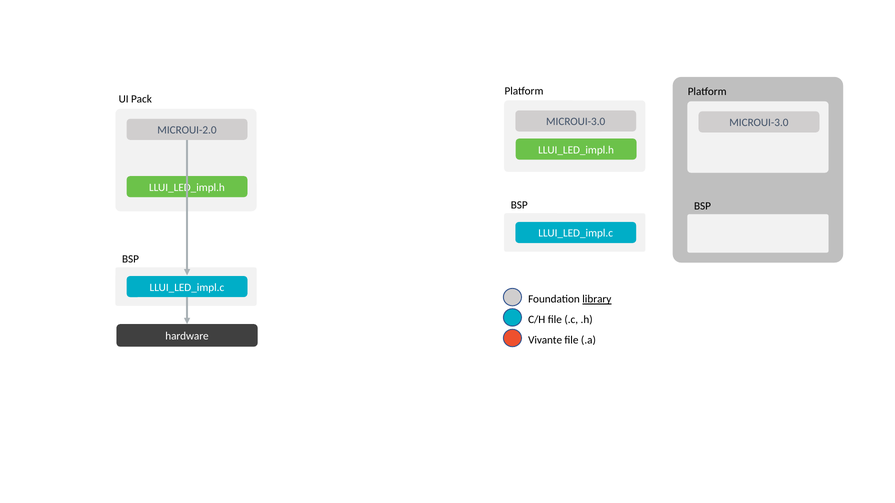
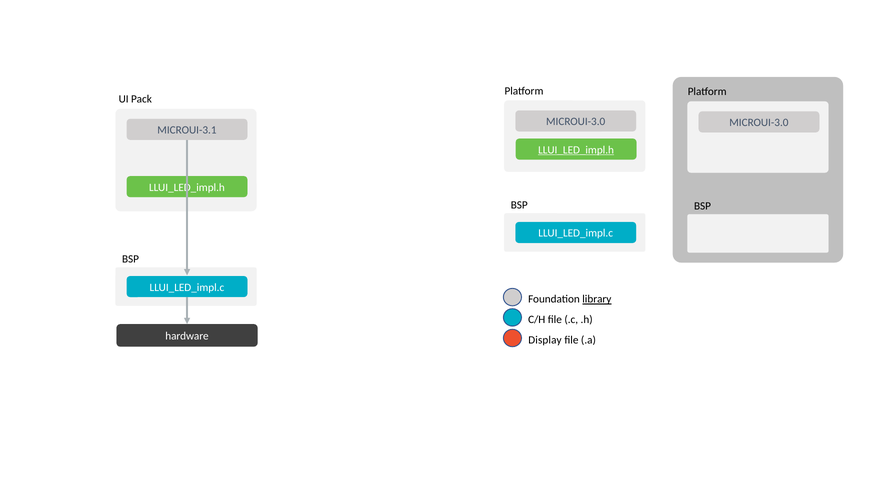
MICROUI-2.0: MICROUI-2.0 -> MICROUI-3.1 (187, 130)
LLUI_LED_impl.h underline: none -> present (576, 150)
Vivante: Vivante -> Display (545, 340)
